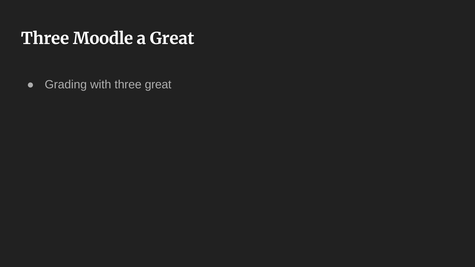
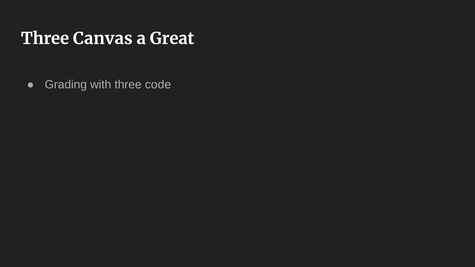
Moodle: Moodle -> Canvas (103, 39)
three great: great -> code (158, 85)
